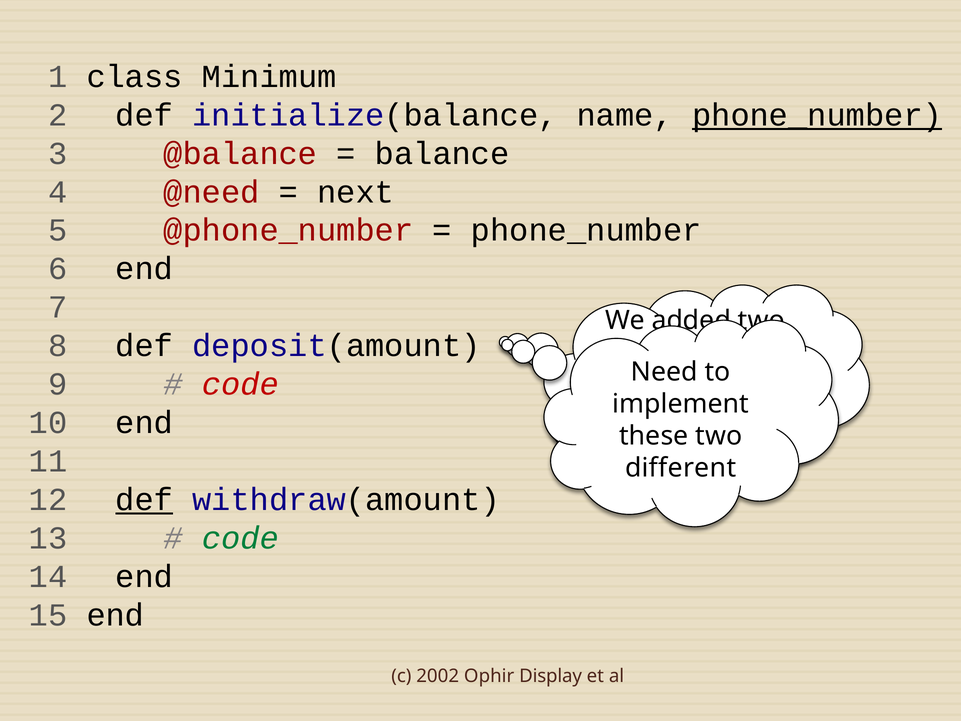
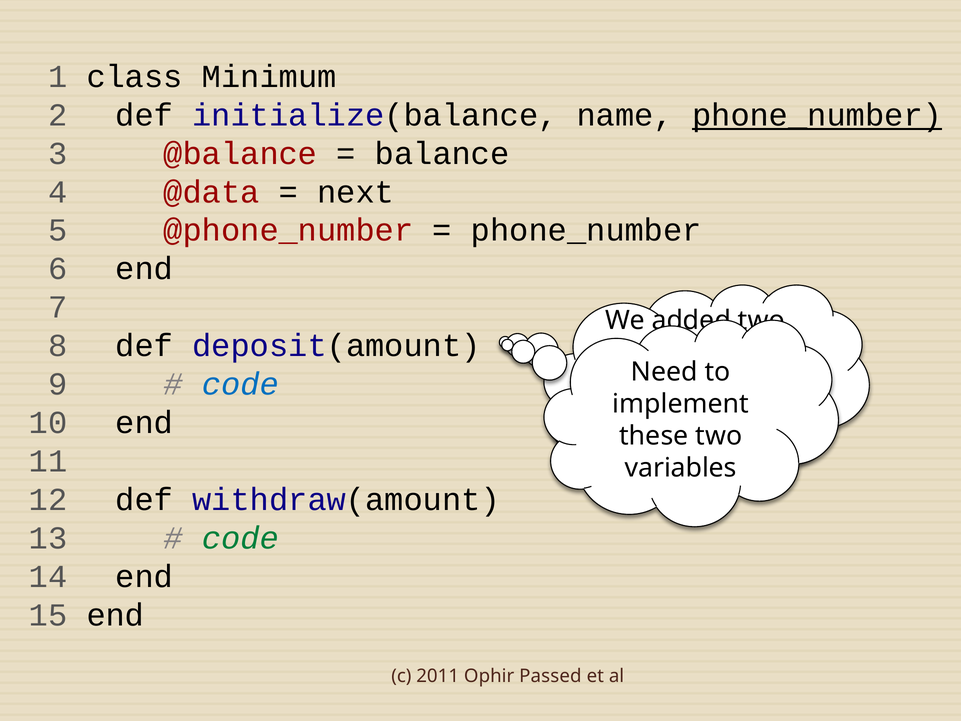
@need: @need -> @data (211, 192)
code colour: red -> blue (240, 384)
different: different -> variables (681, 468)
def underline: present -> none (144, 499)
2002: 2002 -> 2011 (438, 676)
Display: Display -> Passed (550, 676)
